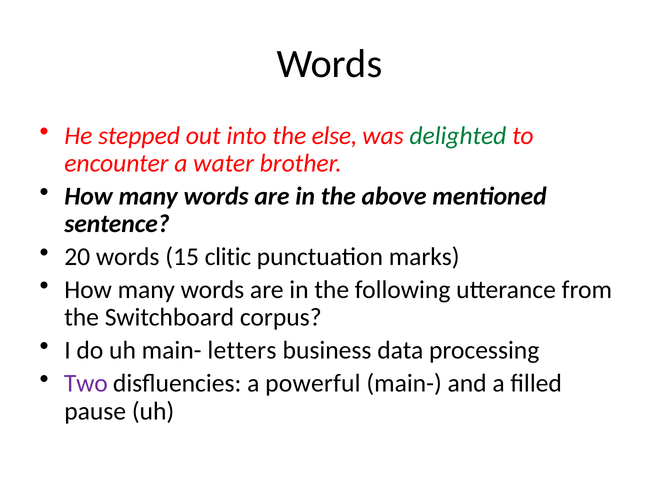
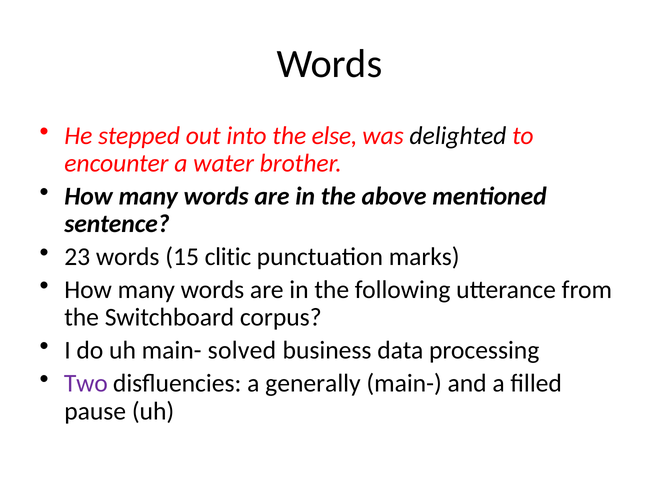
delighted colour: green -> black (458, 136)
20: 20 -> 23 (77, 257)
letters: letters -> solved (242, 351)
powerful: powerful -> generally (313, 384)
